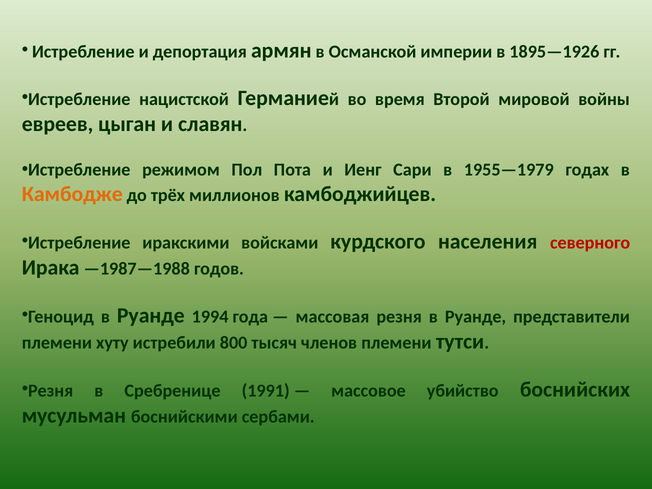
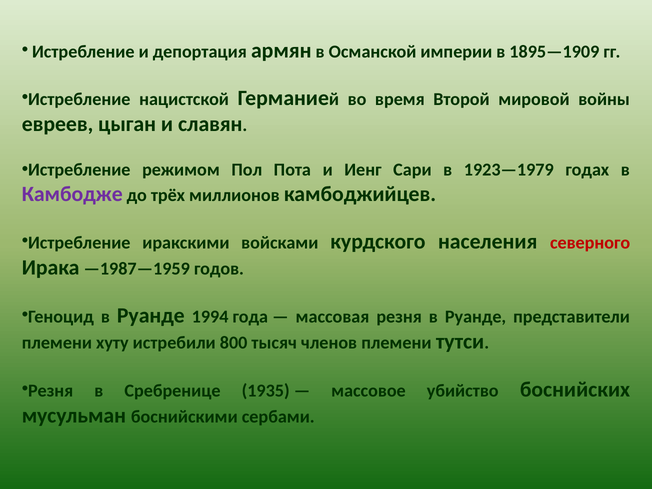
1895—1926: 1895—1926 -> 1895—1909 (554, 52)
1955—1979: 1955—1979 -> 1923—1979 (509, 170)
Камбодже colour: orange -> purple (72, 194)
—1987—1988: —1987—1988 -> —1987—1959 (137, 269)
1991: 1991 -> 1935 (266, 391)
